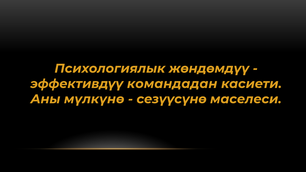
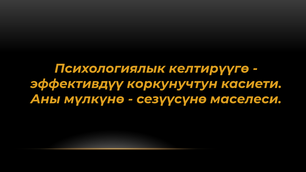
жөндөмдүү: жөндөмдүү -> келтирүүгө (209, 69)
командадан: командадан -> коркунучтун (172, 84)
